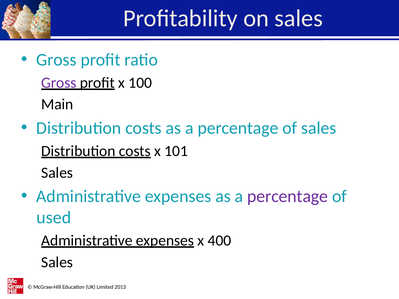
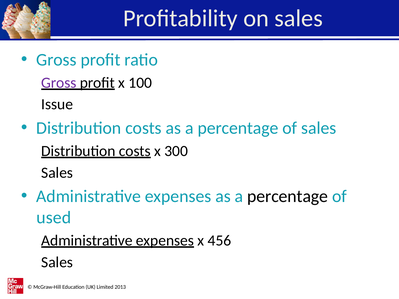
Main: Main -> Issue (57, 104)
101: 101 -> 300 (176, 151)
percentage colour: purple -> black (288, 196)
400: 400 -> 456 (219, 241)
